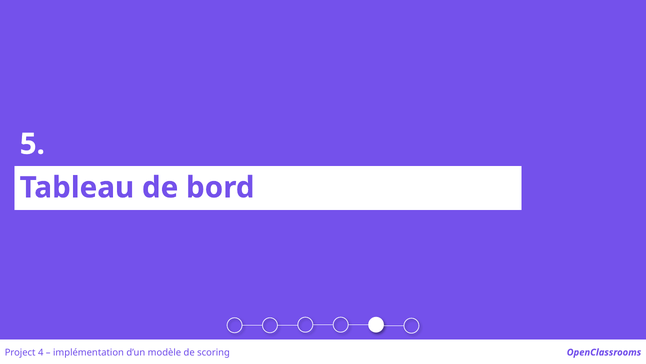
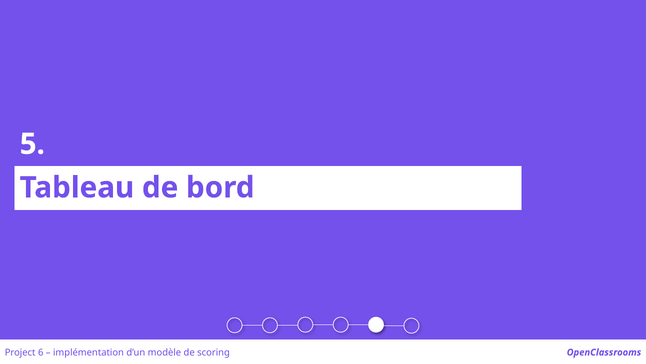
4: 4 -> 6 (41, 352)
